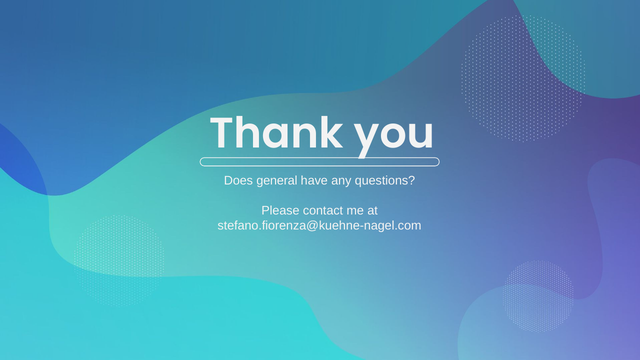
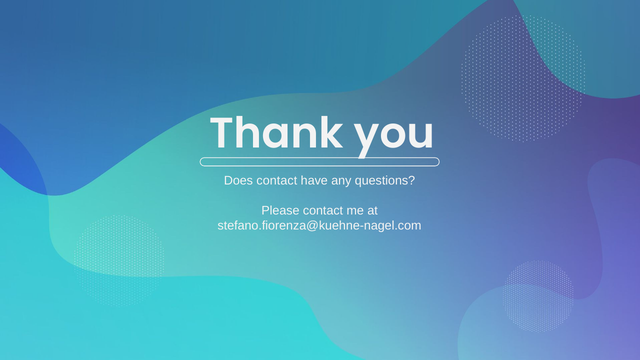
Does general: general -> contact (277, 181)
